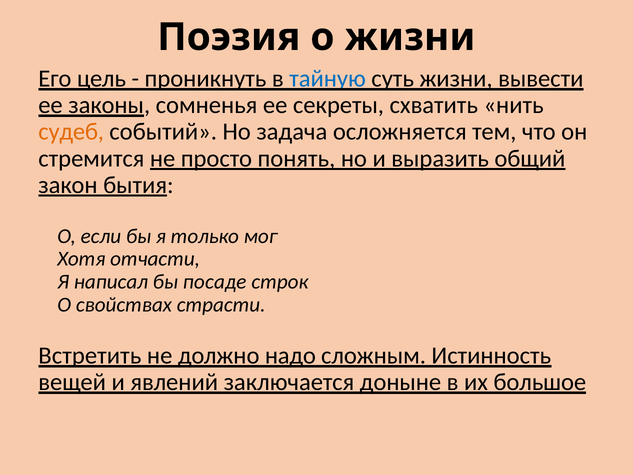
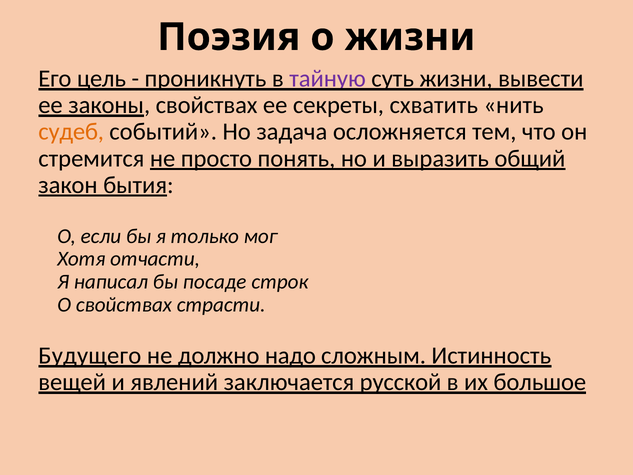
тайную colour: blue -> purple (328, 79)
законы сомненья: сомненья -> свойствах (207, 105)
Встретить: Встретить -> Будущего (90, 356)
доныне: доныне -> русской (401, 382)
